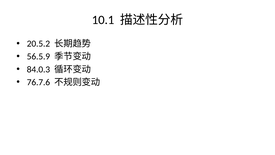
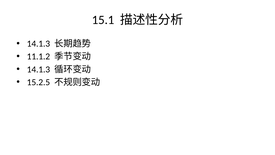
10.1: 10.1 -> 15.1 (103, 20)
20.5.2: 20.5.2 -> 14.1.3 (38, 44)
56.5.9: 56.5.9 -> 11.1.2 (38, 56)
84.0.3: 84.0.3 -> 14.1.3 (38, 69)
76.7.6: 76.7.6 -> 15.2.5 (38, 82)
